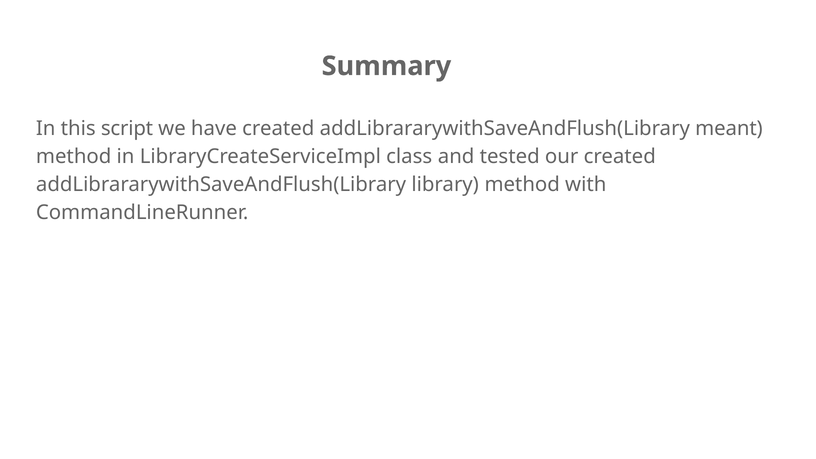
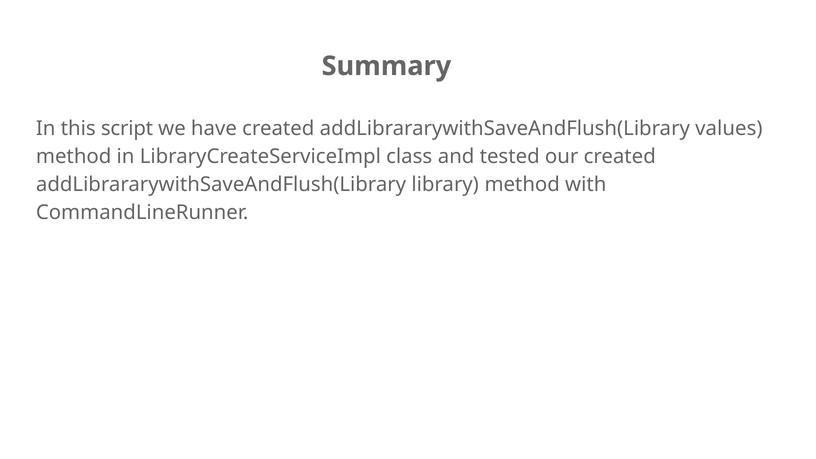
meant: meant -> values (729, 128)
